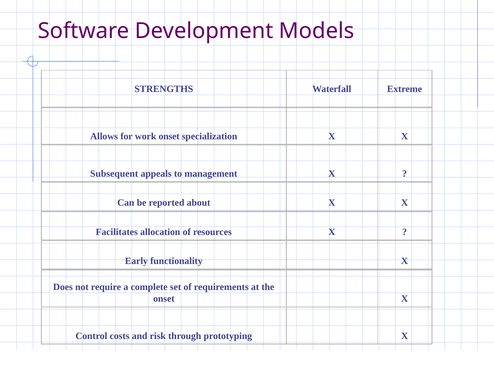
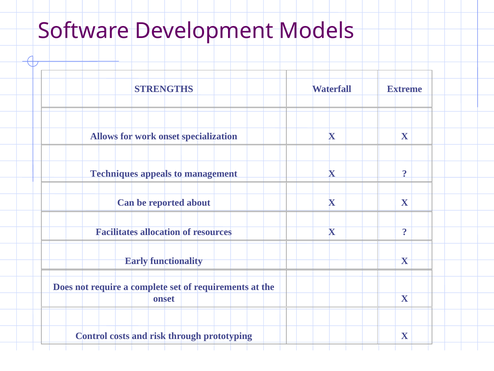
Subsequent: Subsequent -> Techniques (114, 173)
